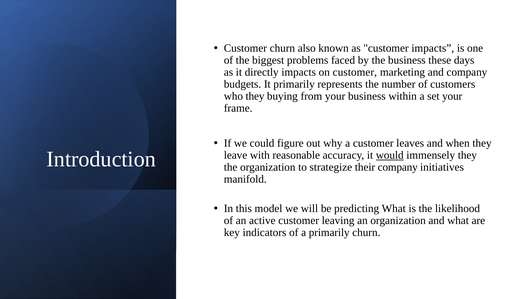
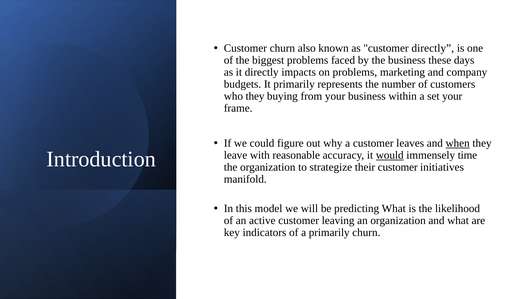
customer impacts: impacts -> directly (433, 48)
on customer: customer -> problems (355, 72)
when underline: none -> present (458, 143)
immensely they: they -> time (467, 155)
their company: company -> customer (398, 167)
